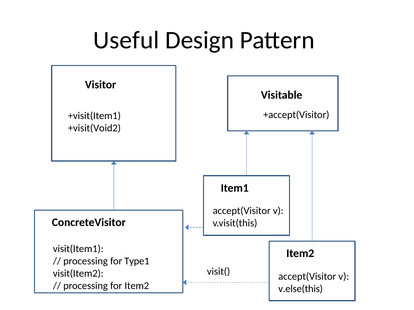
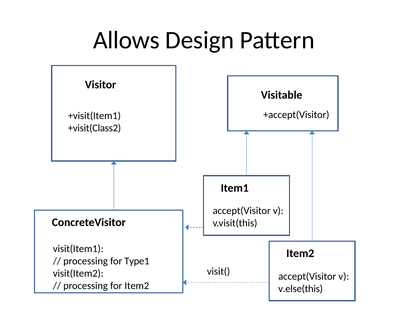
Useful: Useful -> Allows (126, 40)
+visit(Void2: +visit(Void2 -> +visit(Class2 (94, 128)
